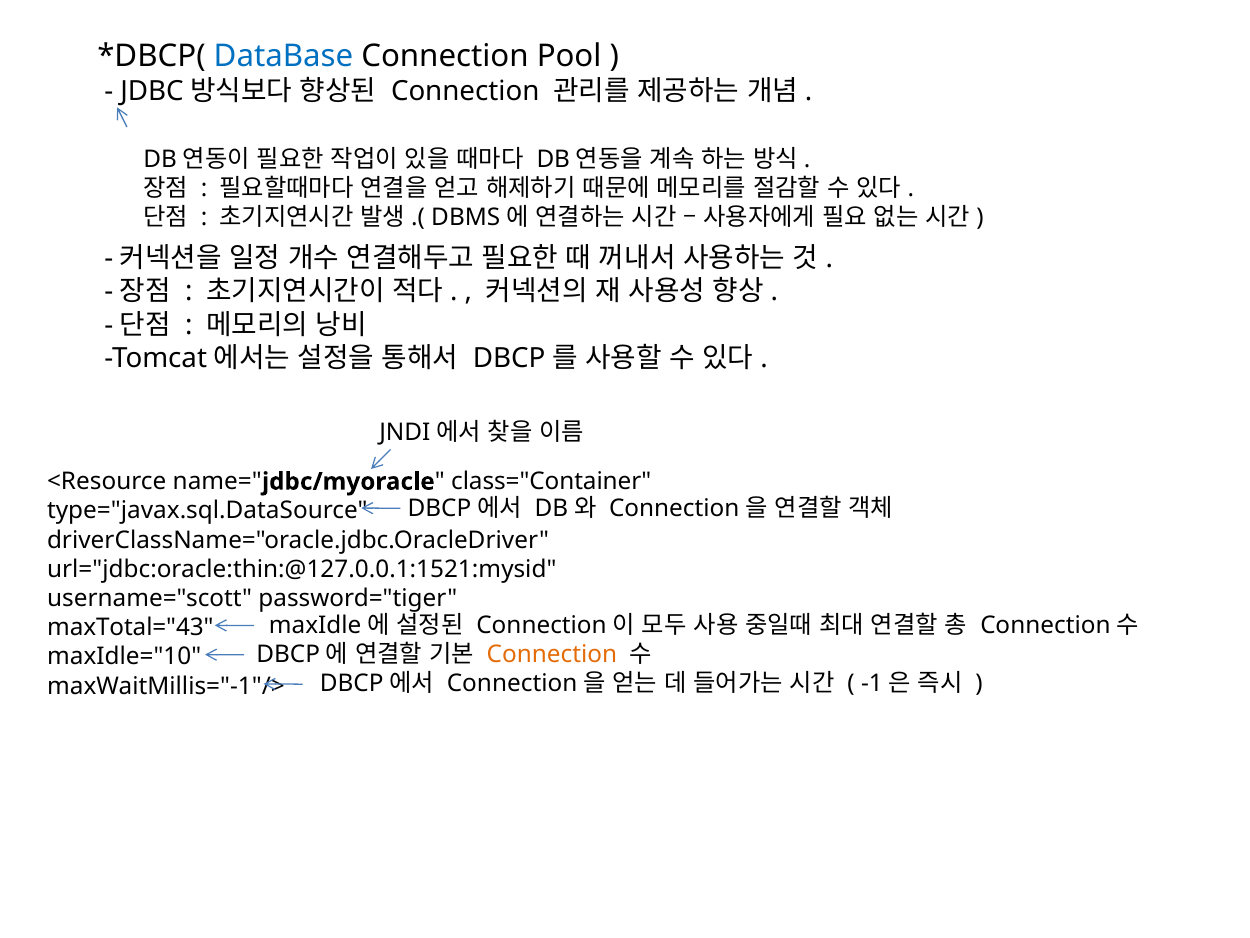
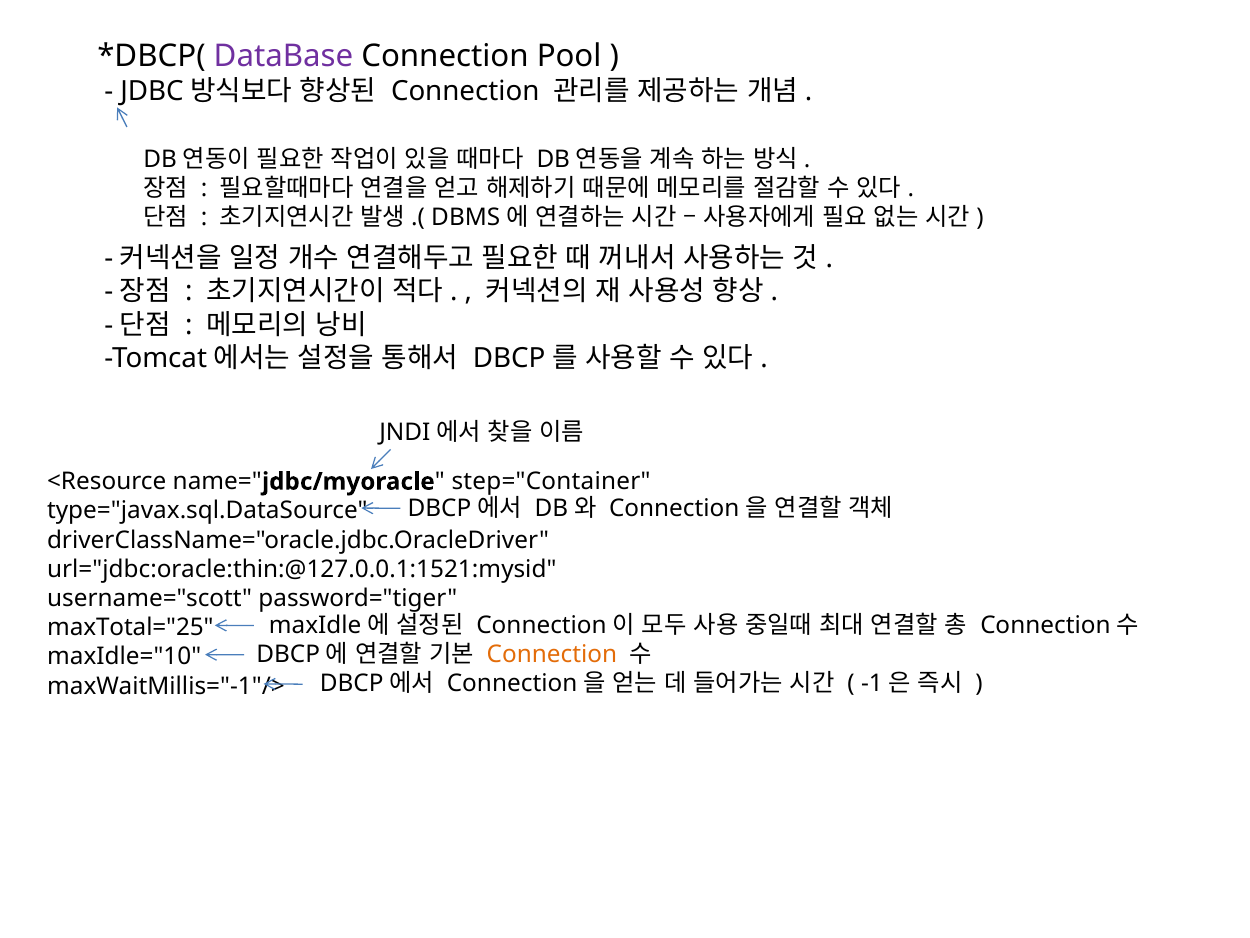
DataBase colour: blue -> purple (283, 56)
class="Container: class="Container -> step="Container (551, 481)
maxTotal="43: maxTotal="43 -> maxTotal="25 (130, 627)
